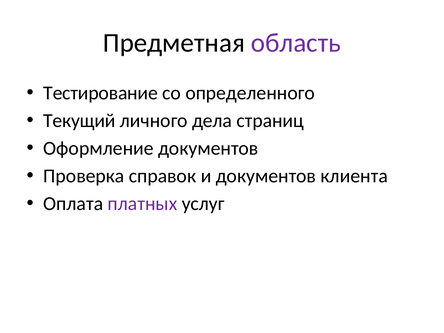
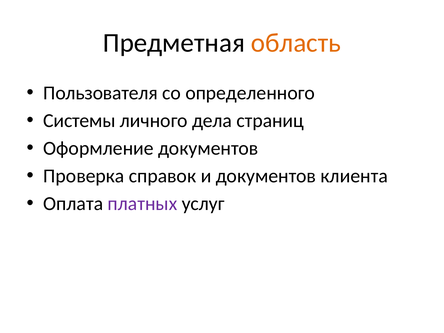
область colour: purple -> orange (296, 43)
Тестирование: Тестирование -> Пользователя (101, 93)
Текущий: Текущий -> Системы (79, 121)
